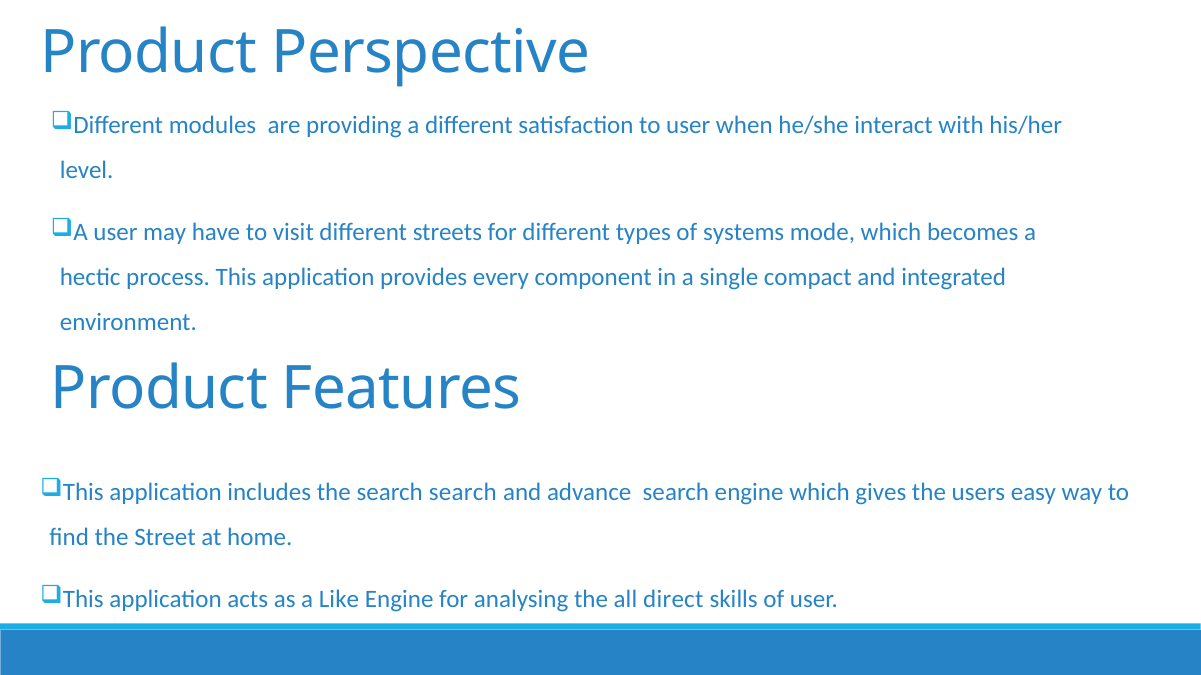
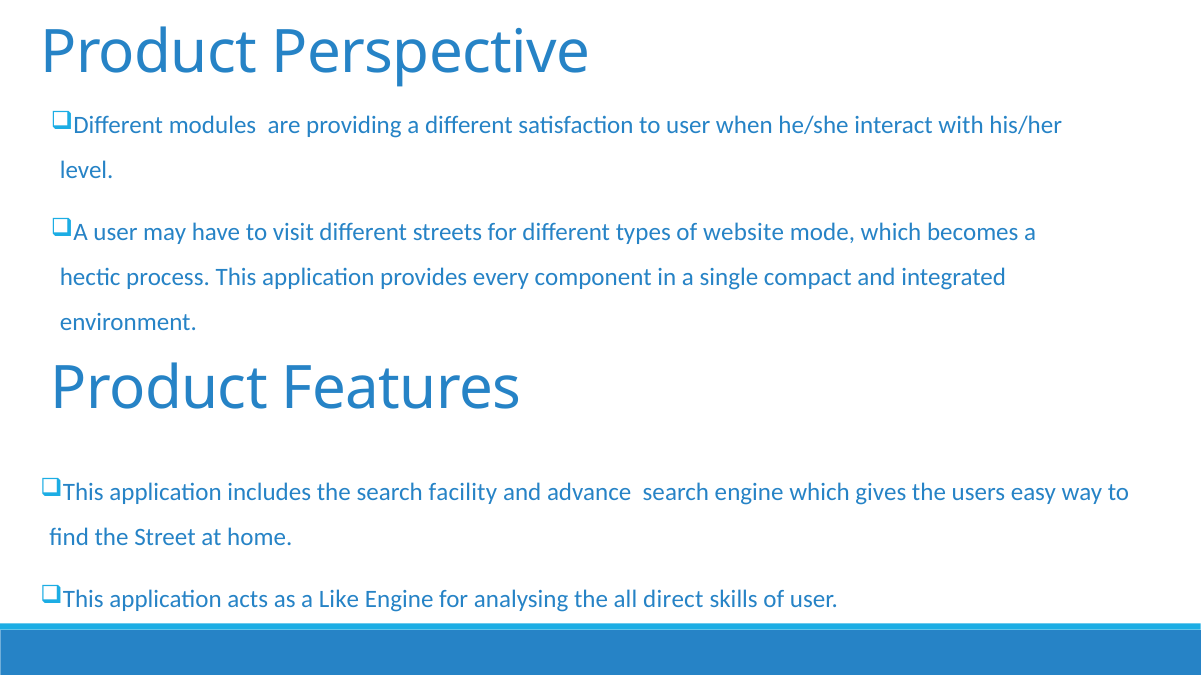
systems: systems -> website (744, 233)
search search: search -> facility (463, 492)
